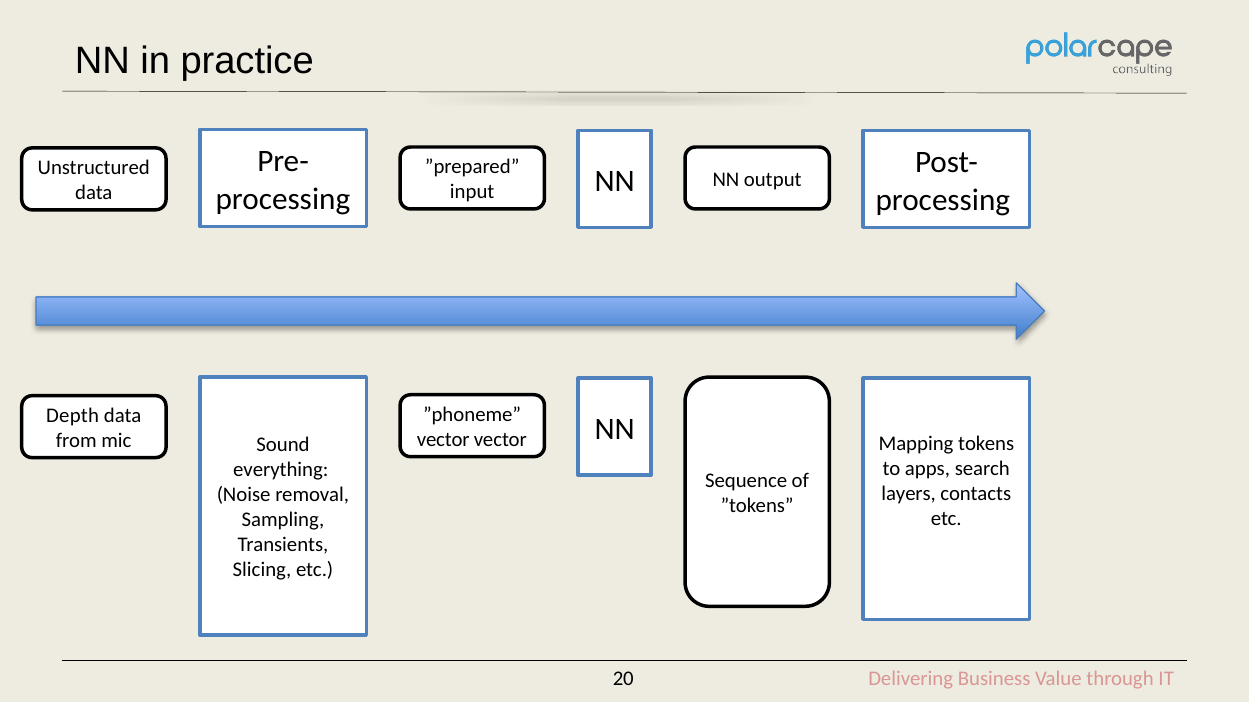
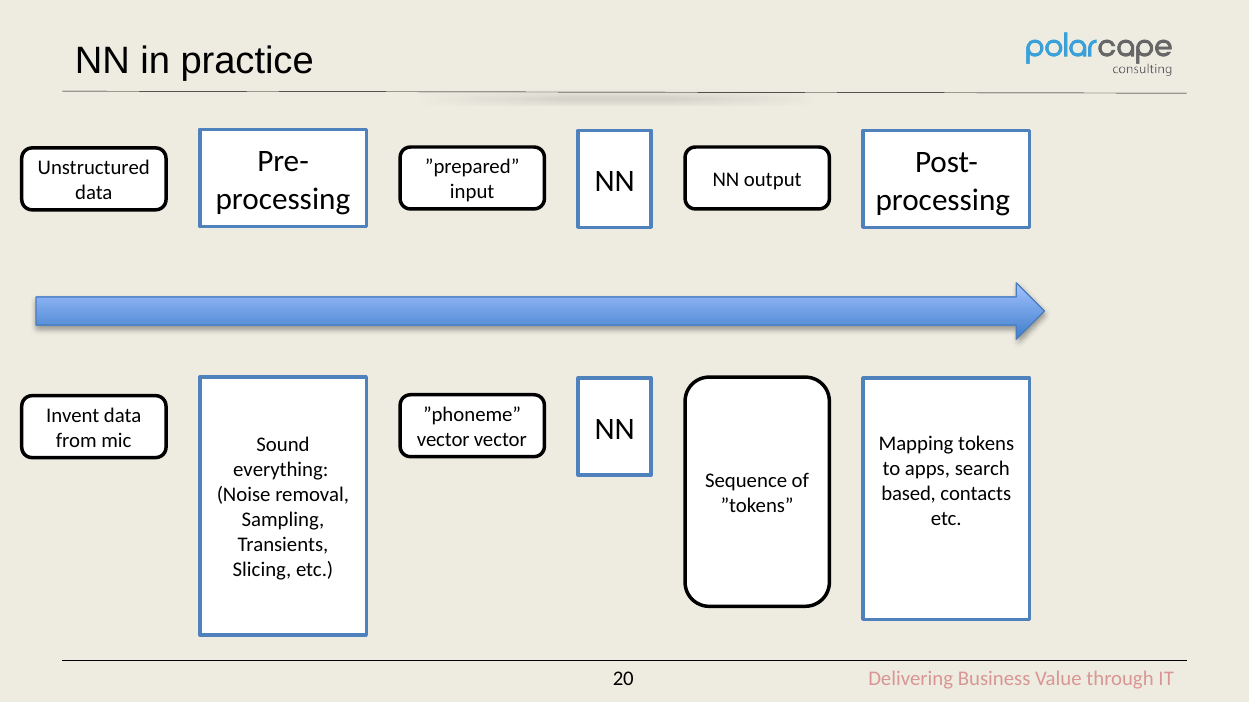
Depth: Depth -> Invent (73, 416)
layers: layers -> based (909, 494)
